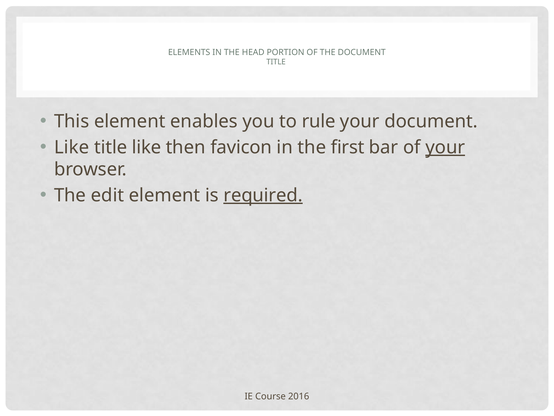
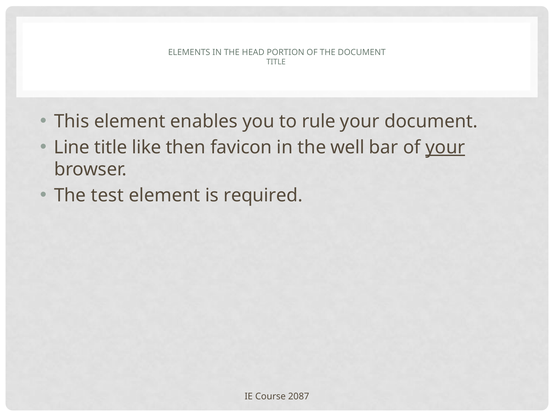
Like: Like -> Line (72, 147)
first: first -> well (348, 147)
edit: edit -> test (107, 195)
required underline: present -> none (263, 195)
2016: 2016 -> 2087 (299, 396)
